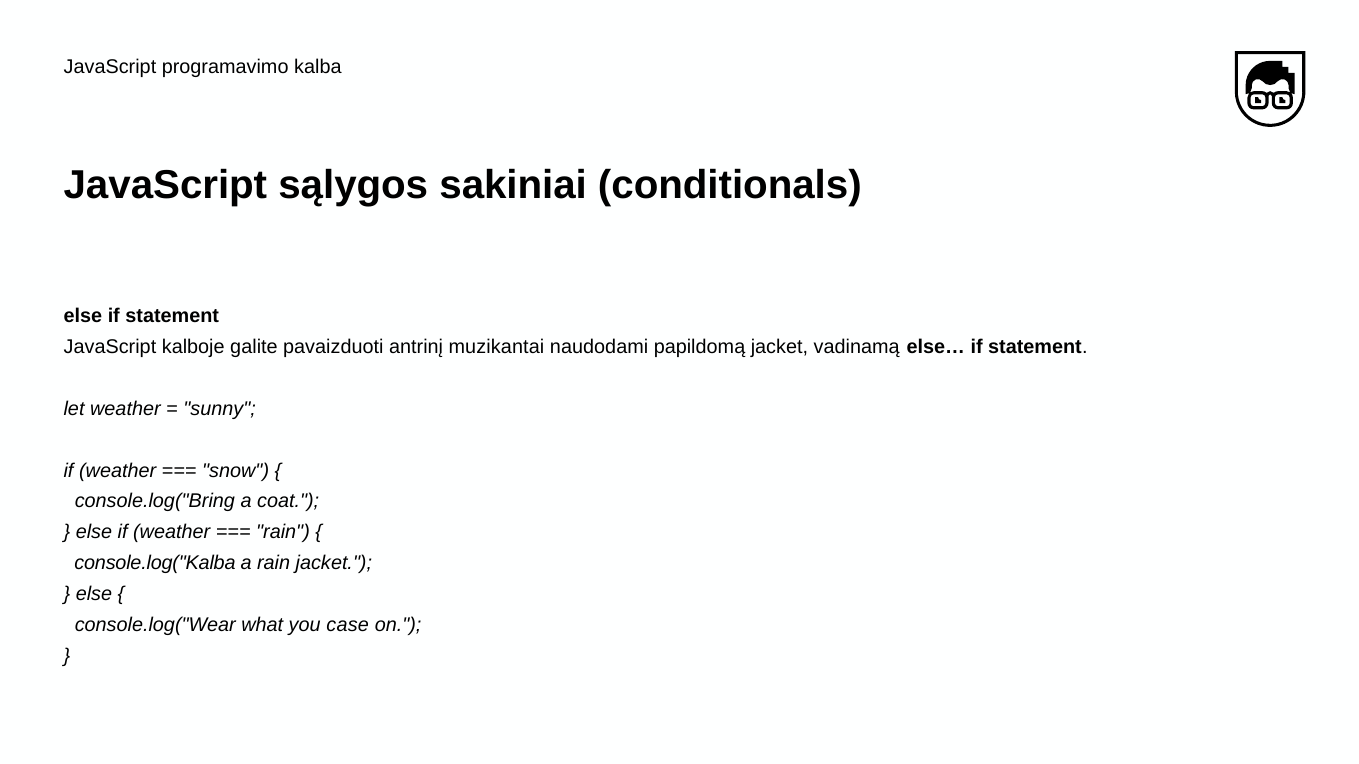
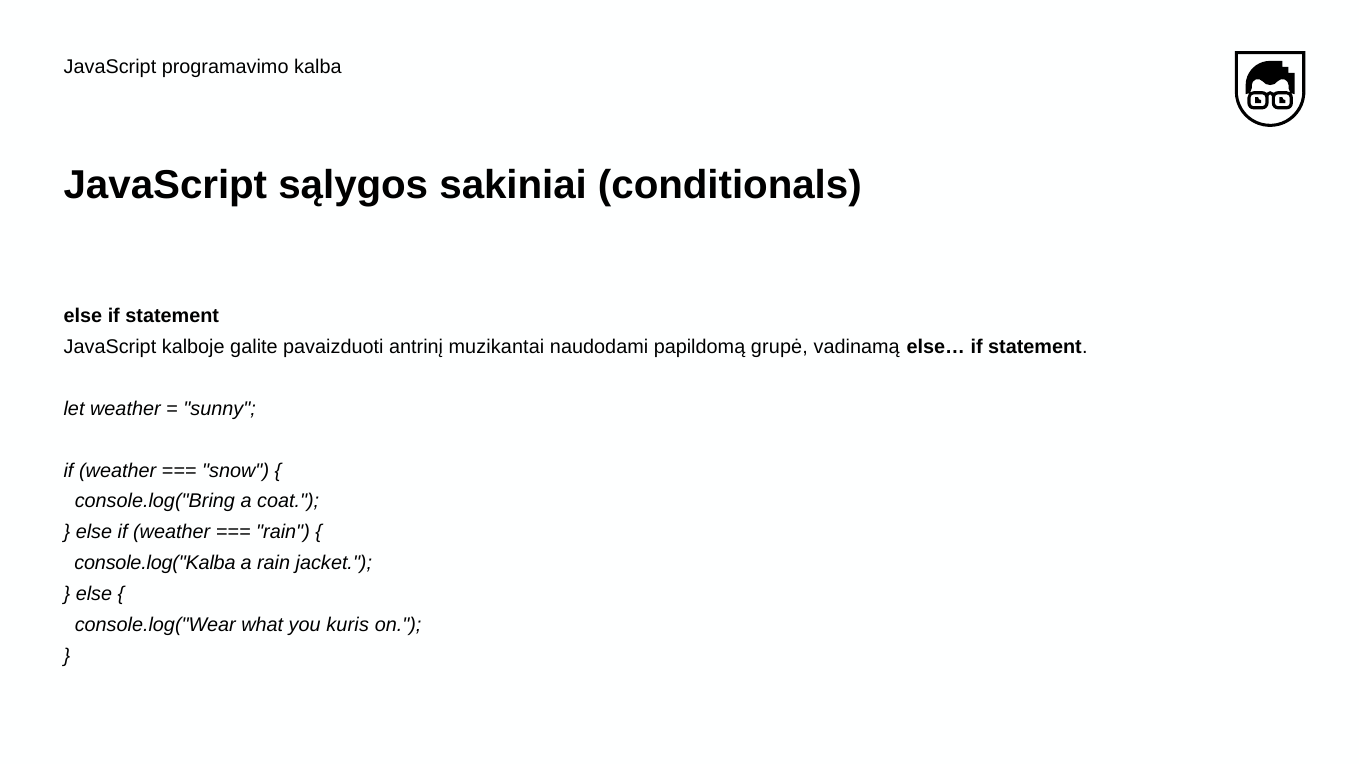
papildomą jacket: jacket -> grupė (779, 347)
case: case -> kuris (348, 625)
